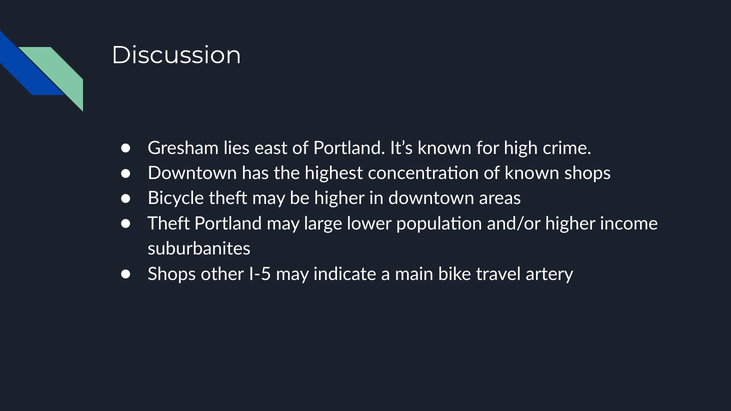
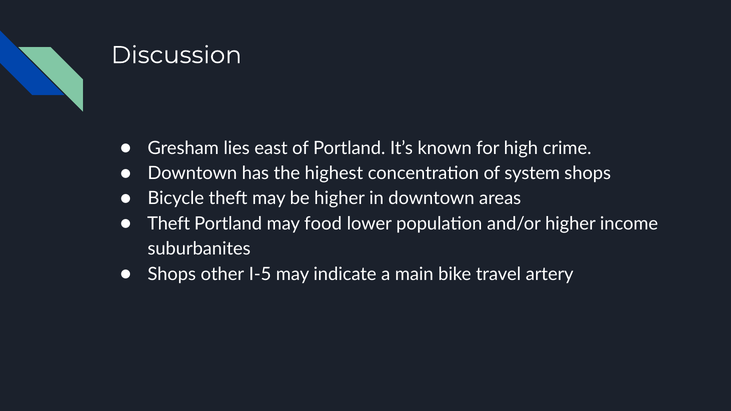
of known: known -> system (532, 173)
large: large -> food (323, 224)
